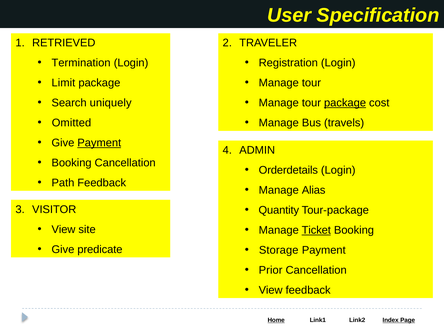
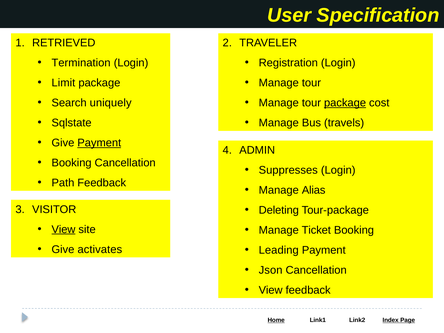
Omitted: Omitted -> Sqlstate (72, 123)
Orderdetails: Orderdetails -> Suppresses (288, 170)
Quantity: Quantity -> Deleting (279, 210)
View underline: none -> present (63, 229)
Ticket underline: present -> none (316, 230)
predicate: predicate -> activates (100, 249)
Storage: Storage -> Leading (279, 250)
Prior: Prior -> Json (271, 270)
